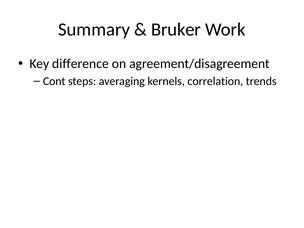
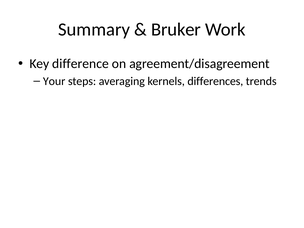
Cont: Cont -> Your (54, 81)
correlation: correlation -> differences (215, 81)
